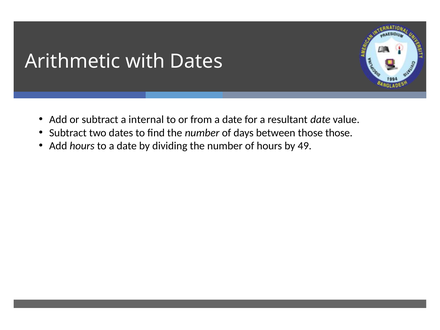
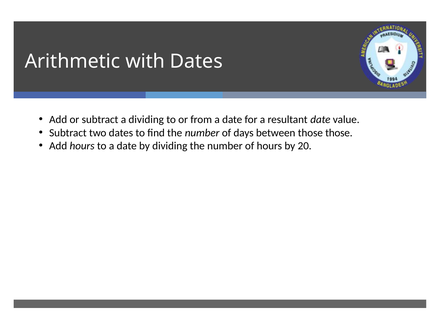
a internal: internal -> dividing (146, 120)
49: 49 -> 20 (305, 146)
